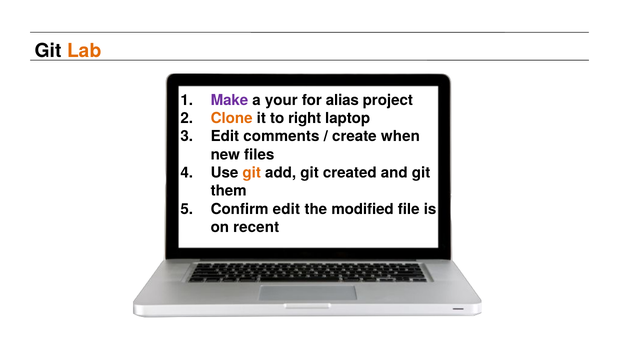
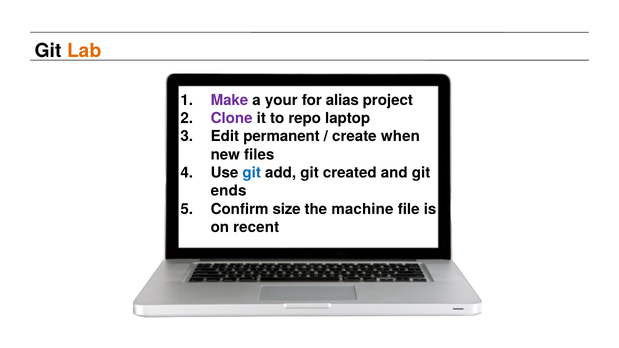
Clone colour: orange -> purple (232, 118)
right: right -> repo (305, 118)
comments: comments -> permanent (282, 136)
git colour: orange -> blue (252, 173)
them: them -> ends (229, 191)
Confirm edit: edit -> size (287, 209)
modified: modified -> machine (362, 209)
